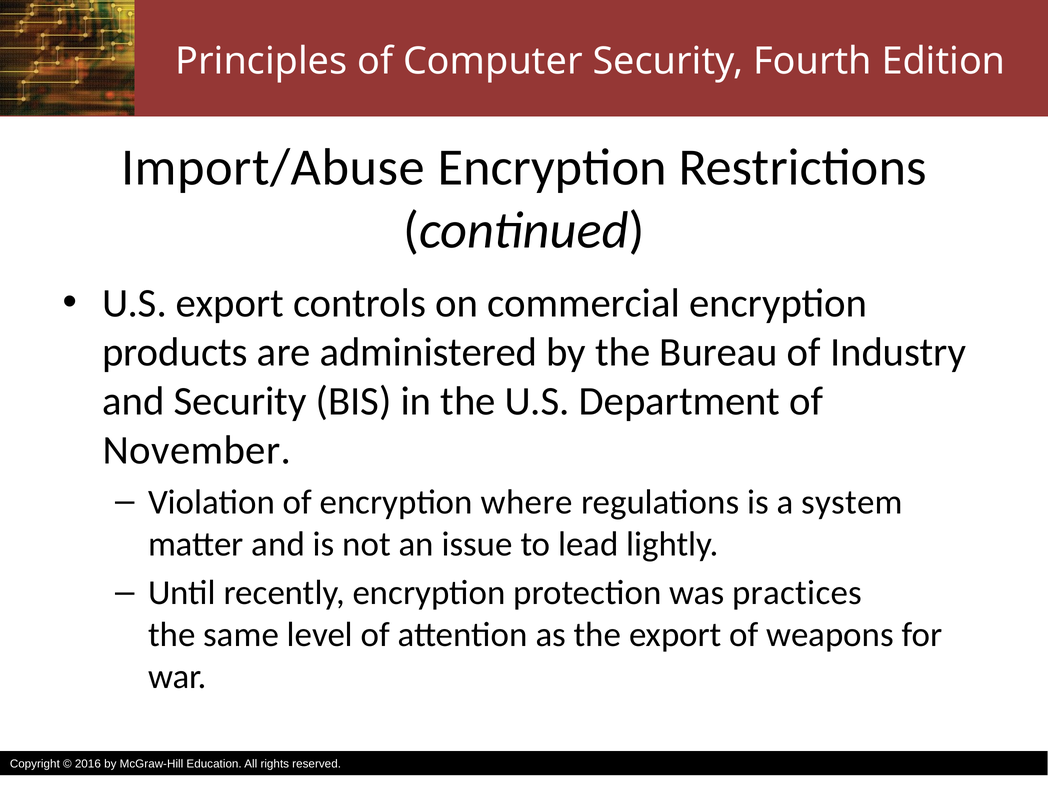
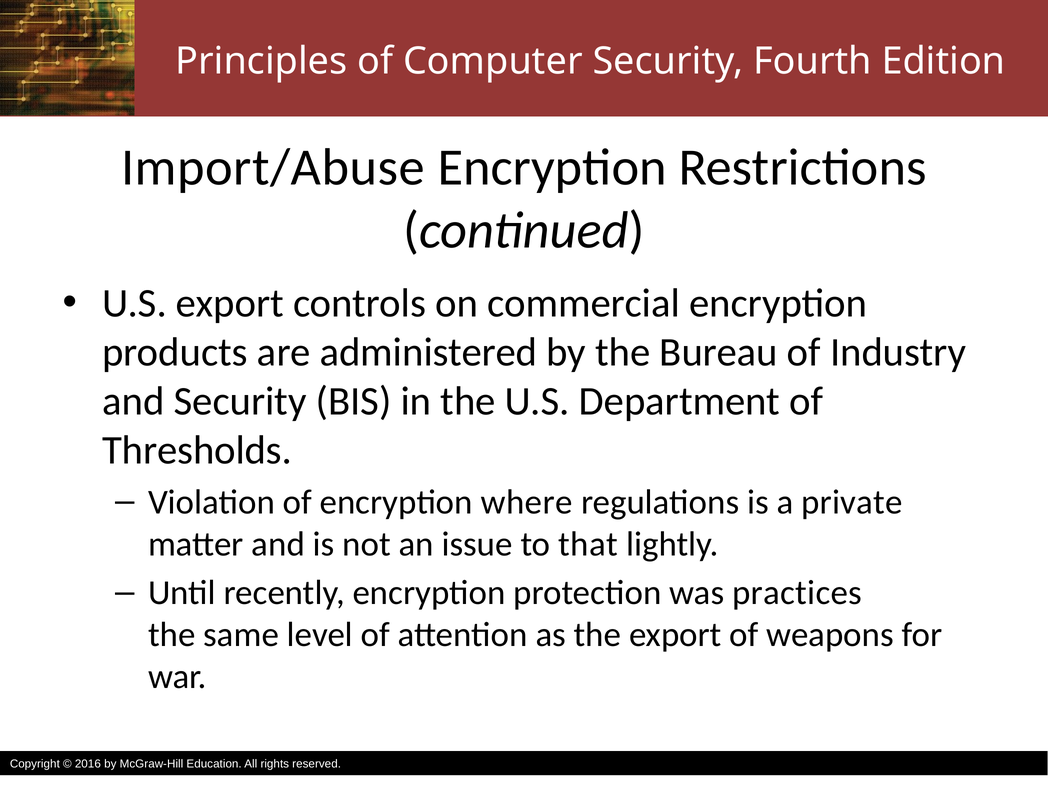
November: November -> Thresholds (197, 450)
system: system -> private (852, 502)
lead: lead -> that (588, 544)
